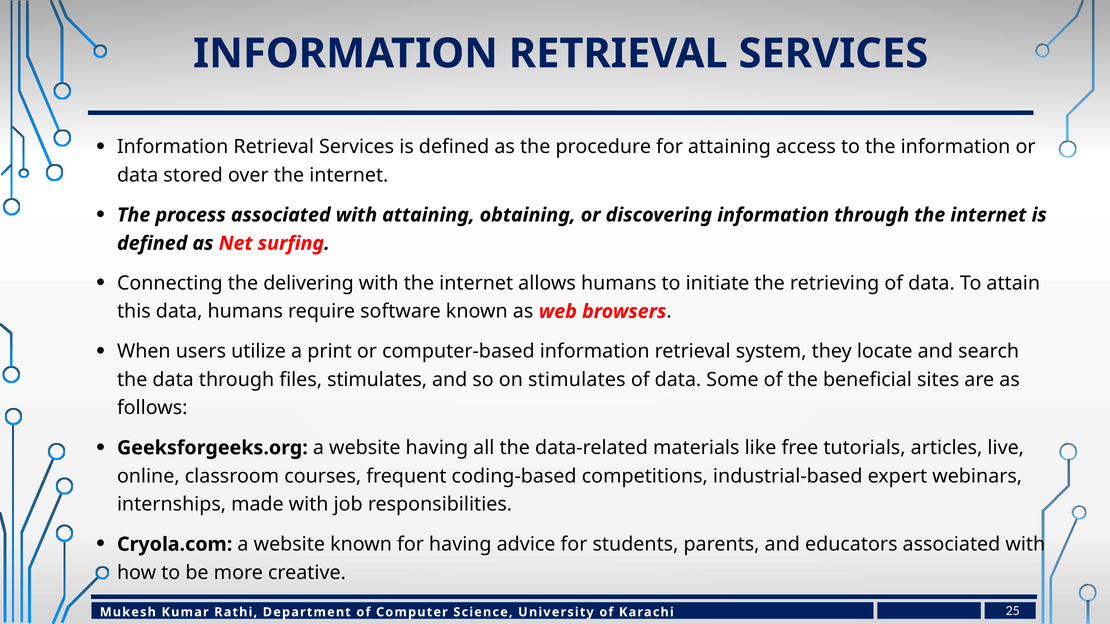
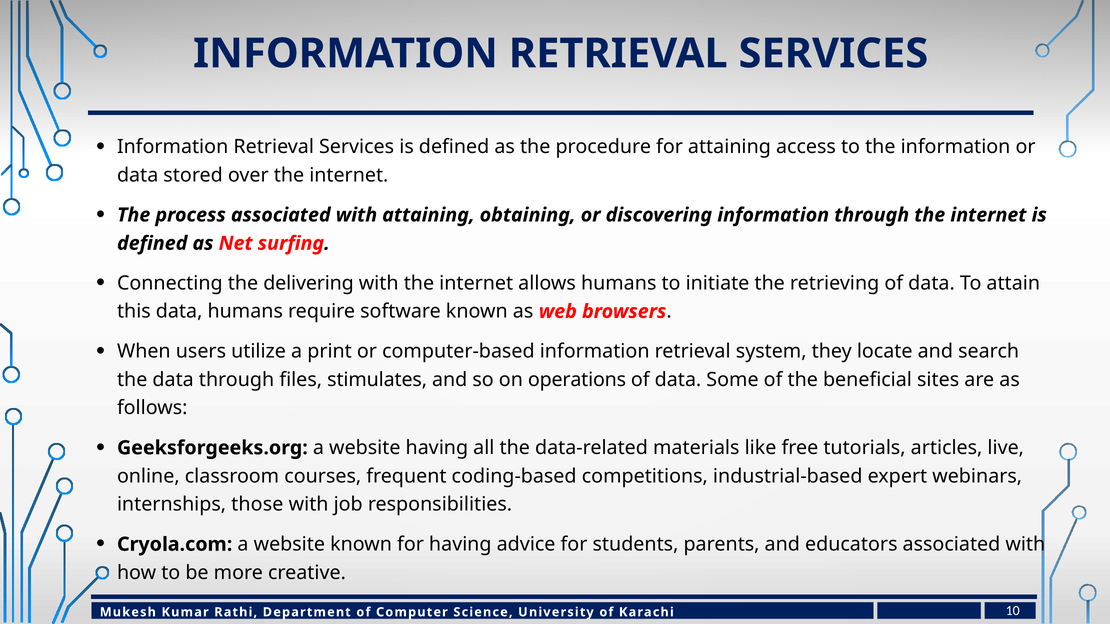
on stimulates: stimulates -> operations (577, 380)
made: made -> those (257, 505)
25: 25 -> 10 (1013, 611)
